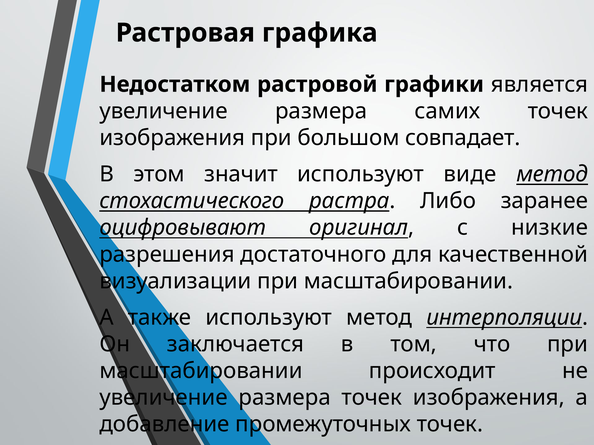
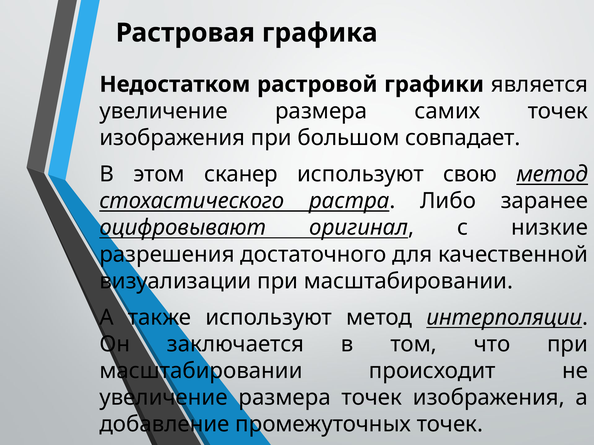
значит: значит -> сканер (241, 174)
виде: виде -> свою (470, 174)
